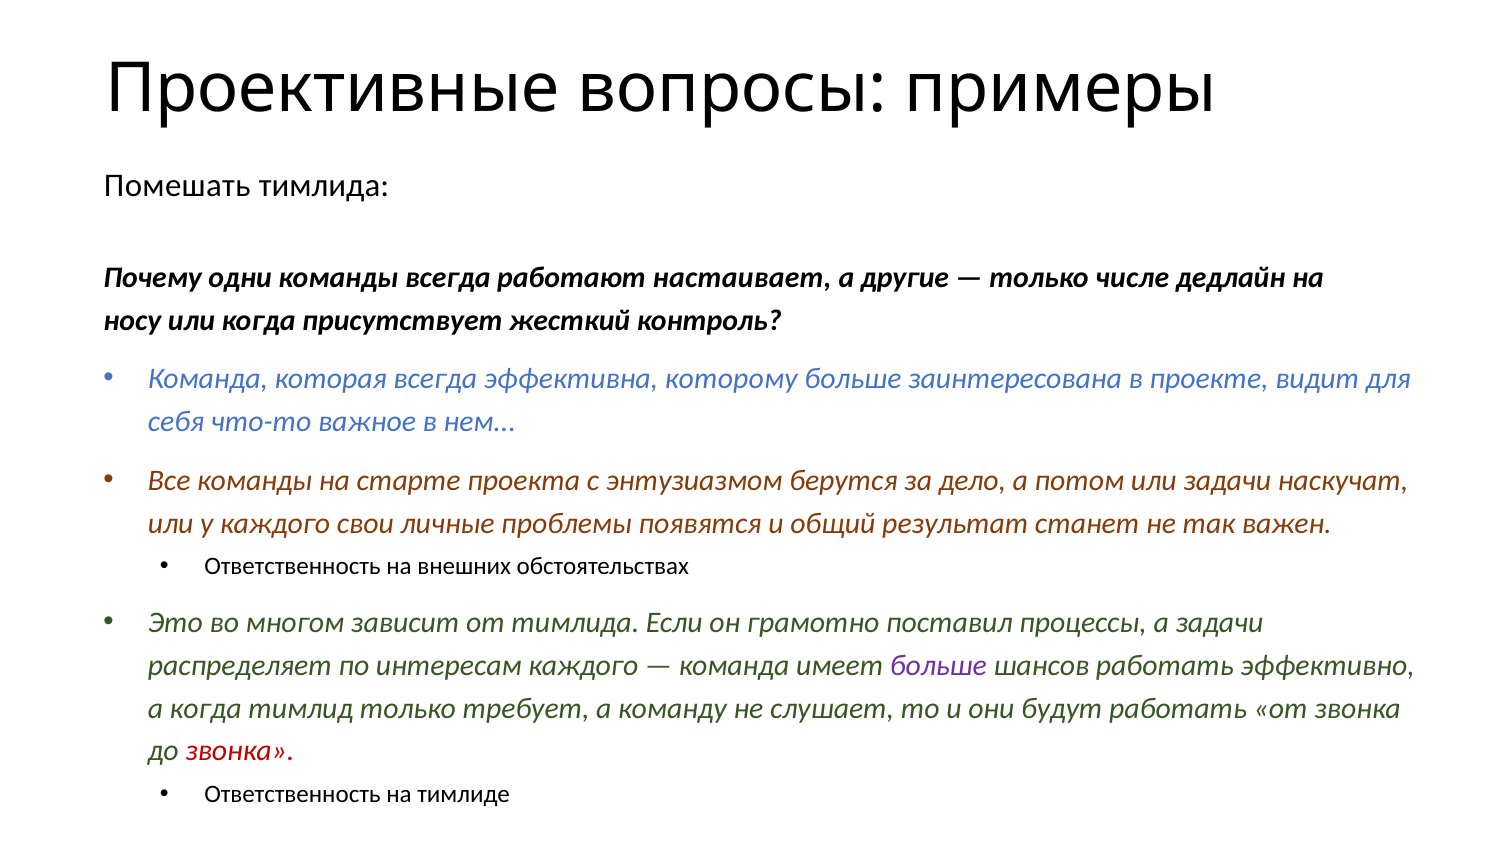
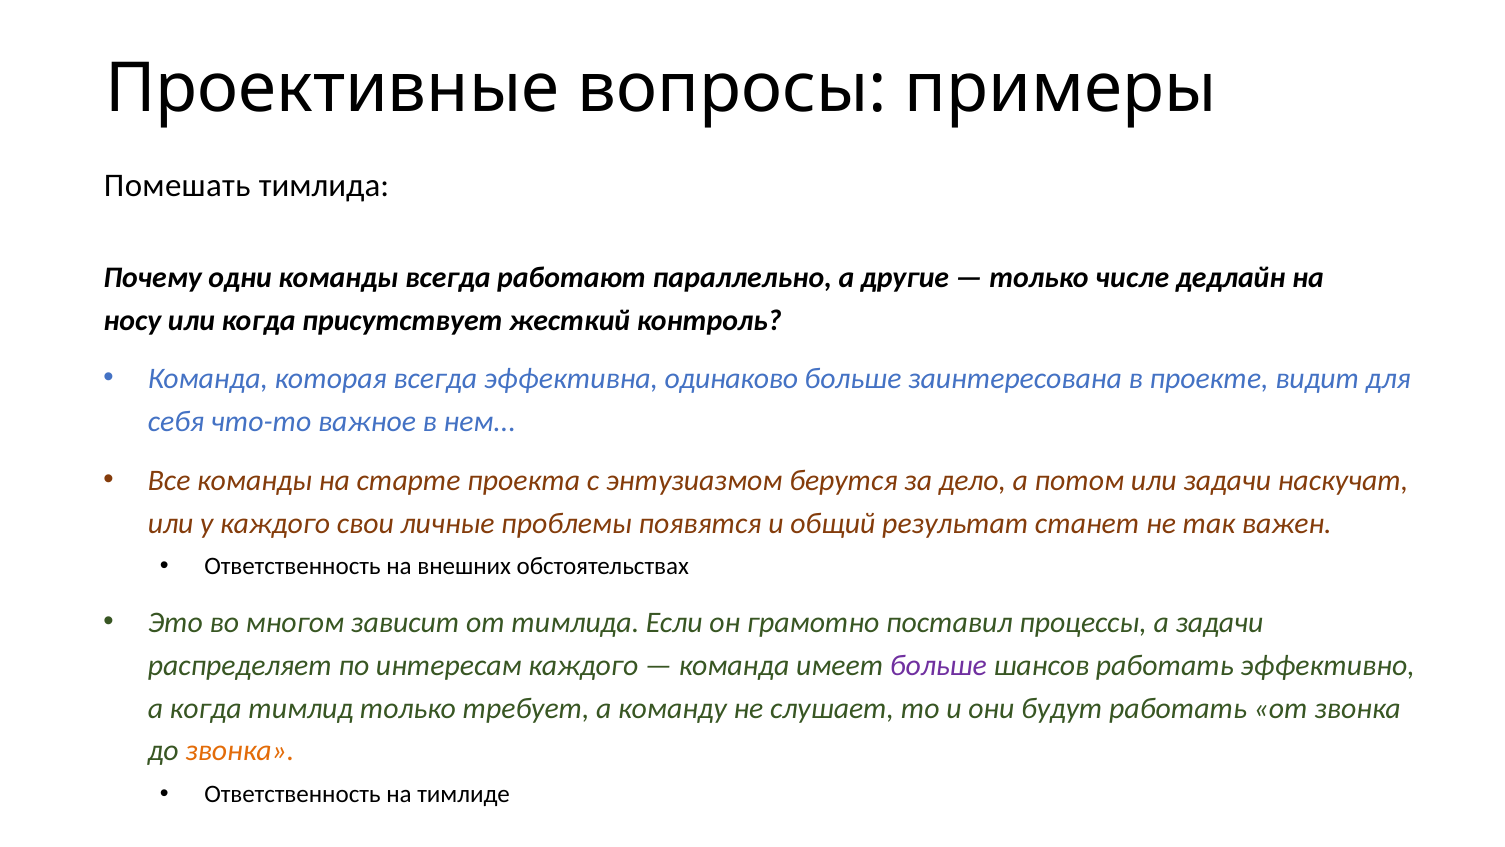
настаивает: настаивает -> параллельно (742, 277)
которому: которому -> одинаково (731, 379)
звонка colour: red -> orange (240, 751)
